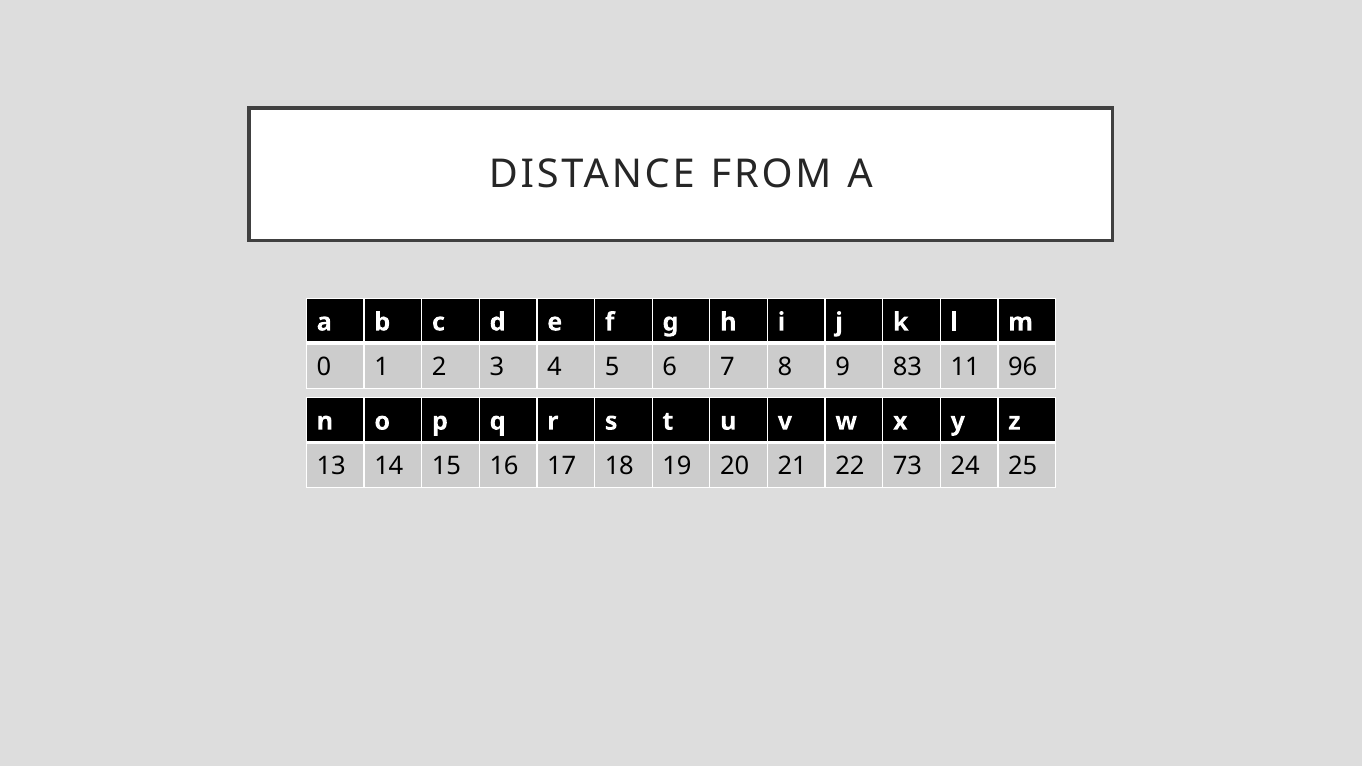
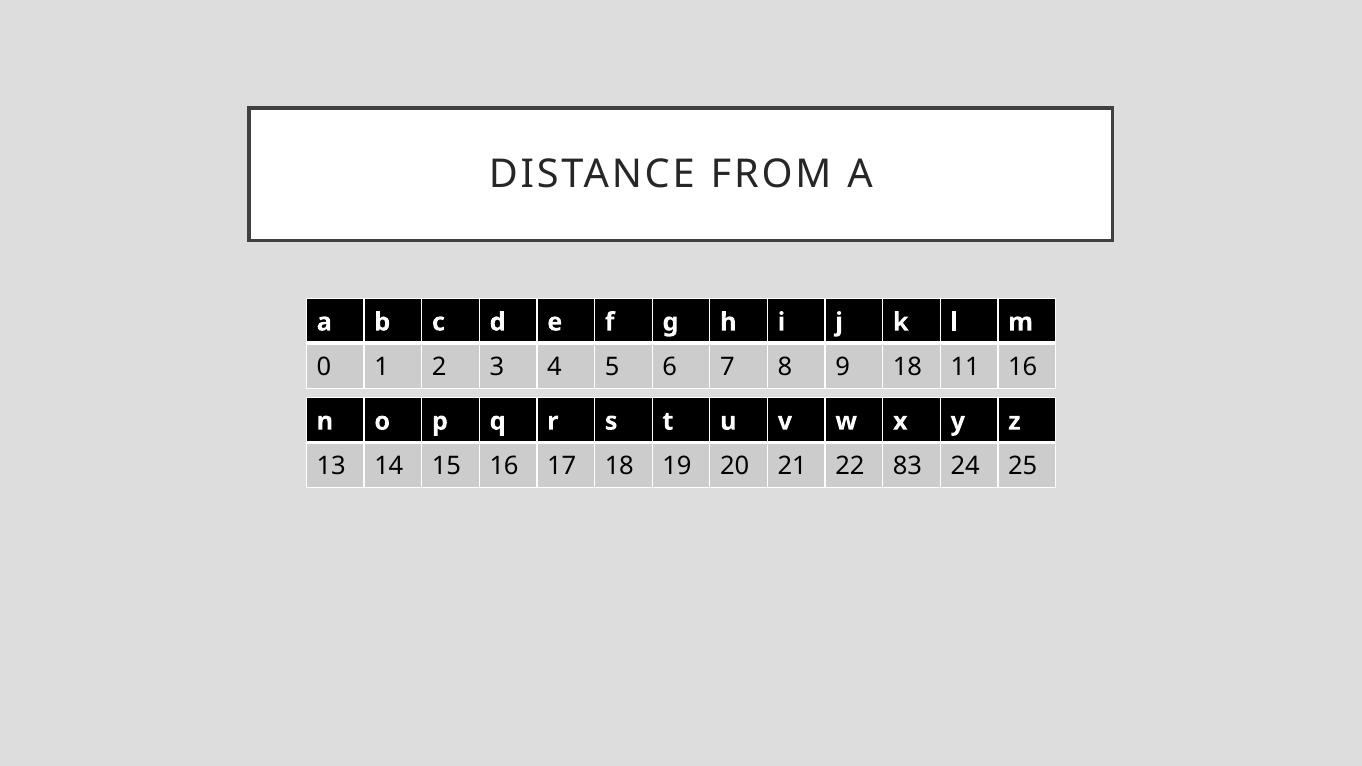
9 83: 83 -> 18 (907, 367)
11 96: 96 -> 16 (1023, 367)
73: 73 -> 83 (907, 466)
